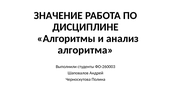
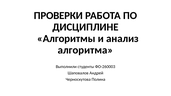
ЗНАЧЕНИЕ: ЗНАЧЕНИЕ -> ПРОВЕРКИ (58, 16)
